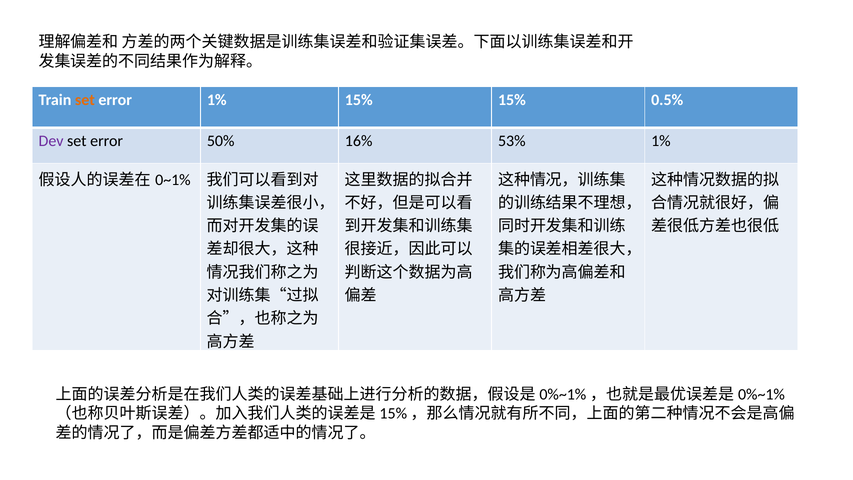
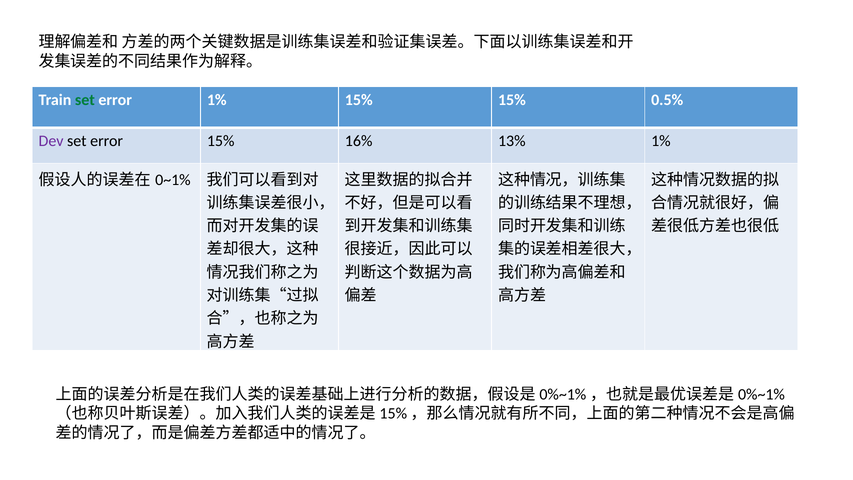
set colour: orange -> green (85, 100)
error 50%: 50% -> 15% (221, 141)
53%: 53% -> 13% (512, 141)
